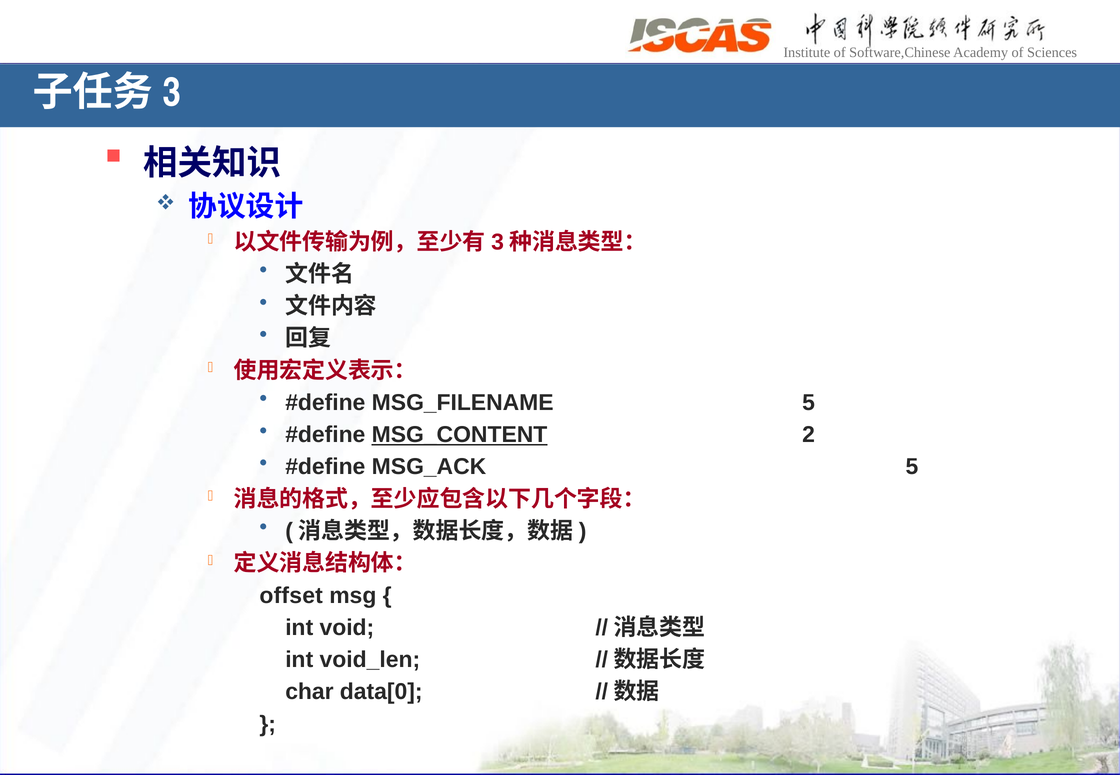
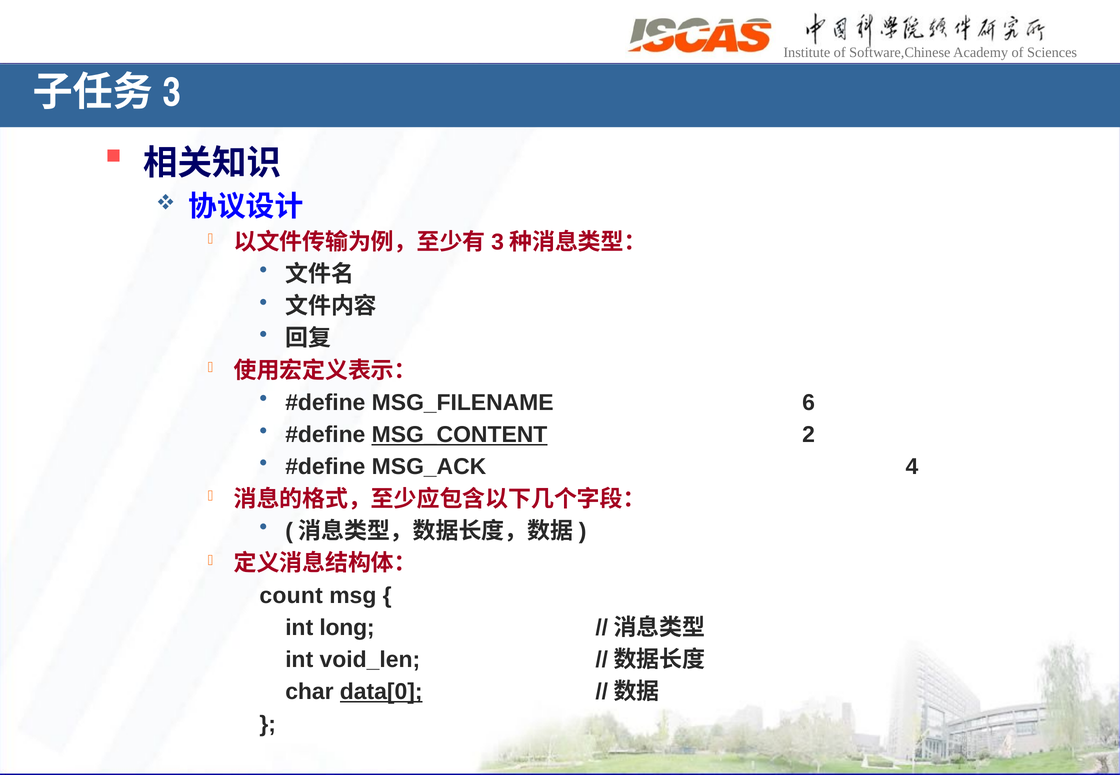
MSG_FILENAME 5: 5 -> 6 (809, 403)
MSG_ACK 5: 5 -> 4 (912, 467)
offset: offset -> count (291, 596)
void: void -> long (347, 628)
data[0 underline: none -> present (381, 692)
